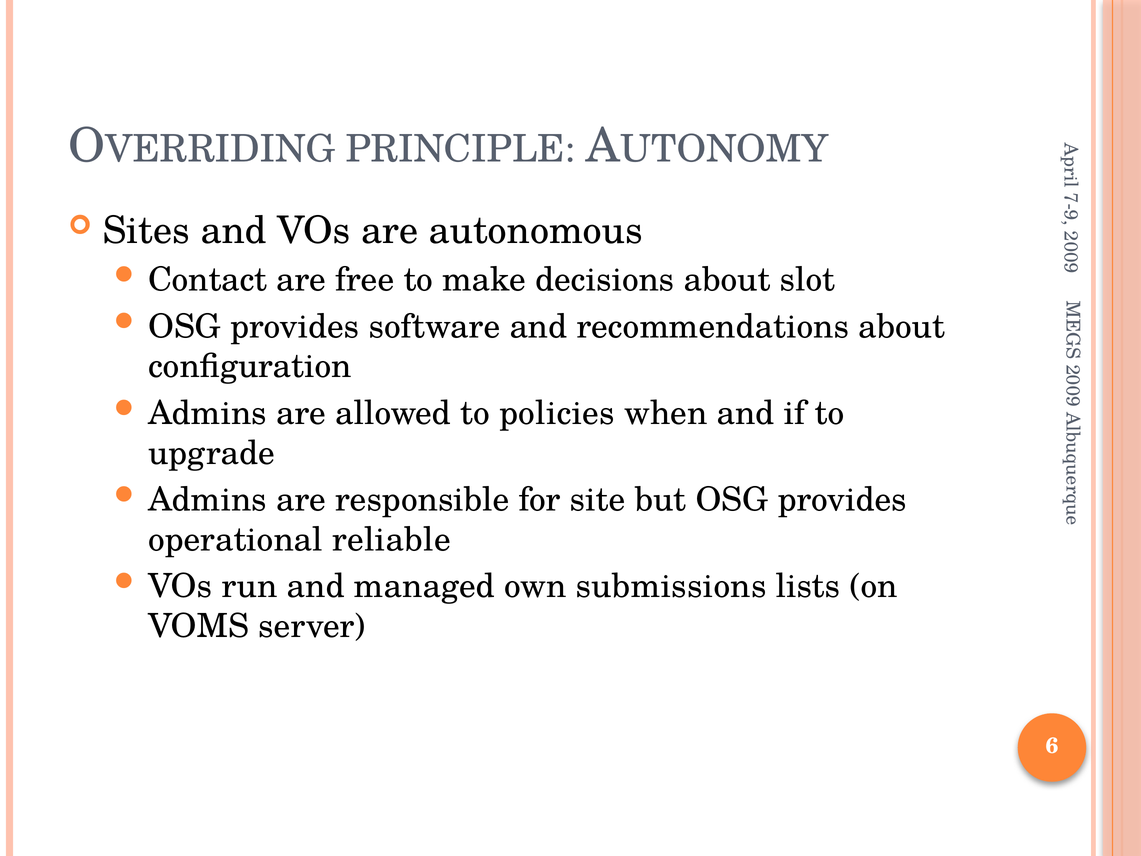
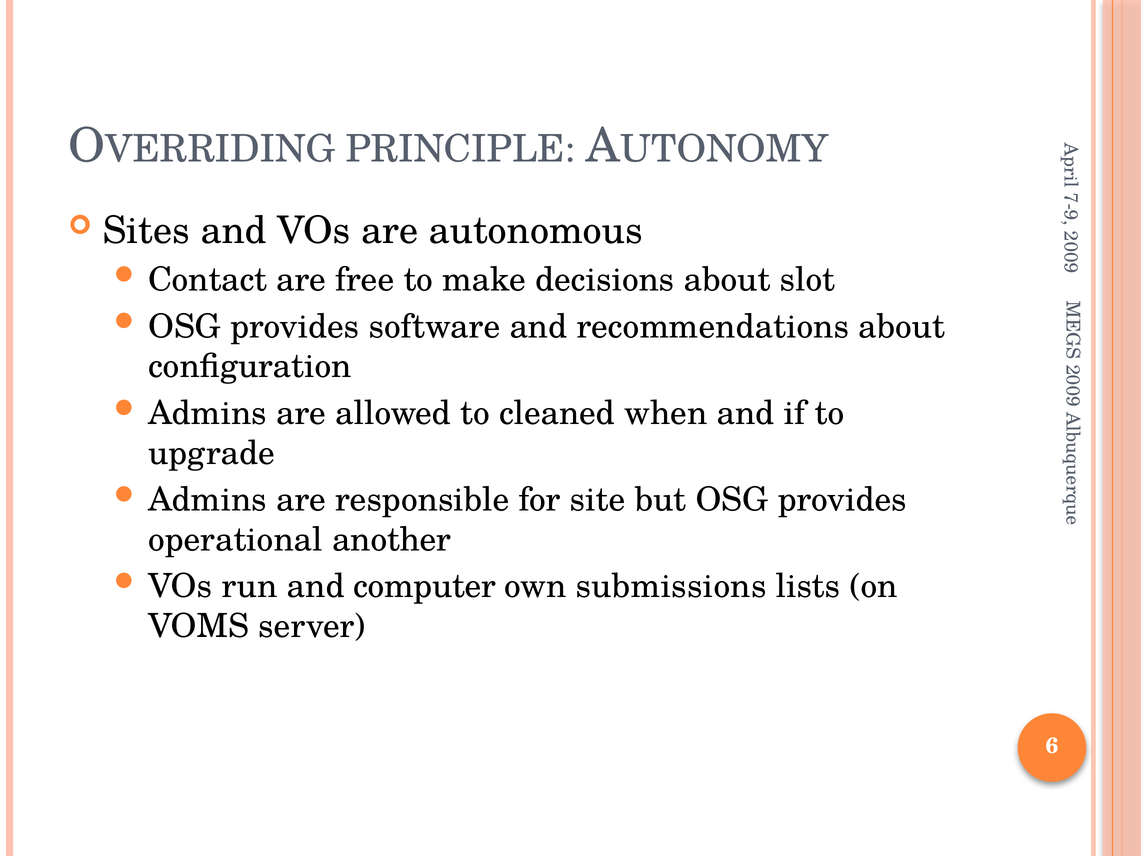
policies: policies -> cleaned (557, 413)
reliable: reliable -> another (392, 539)
managed: managed -> computer (425, 586)
